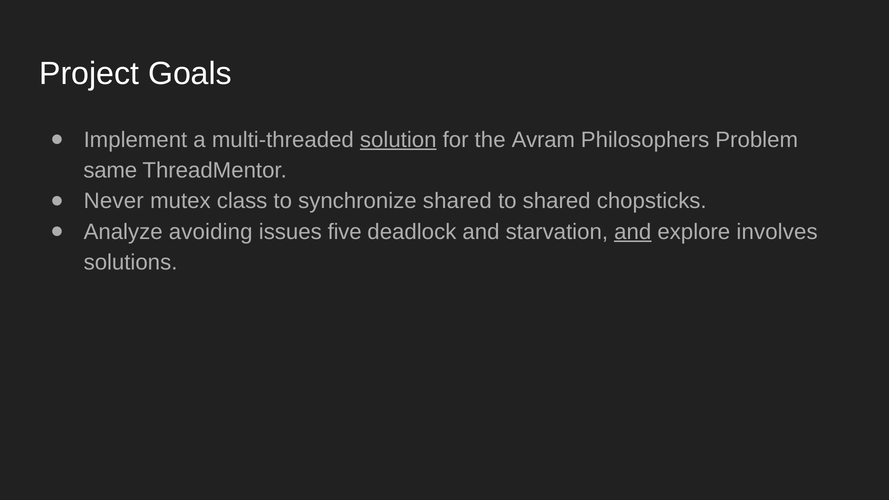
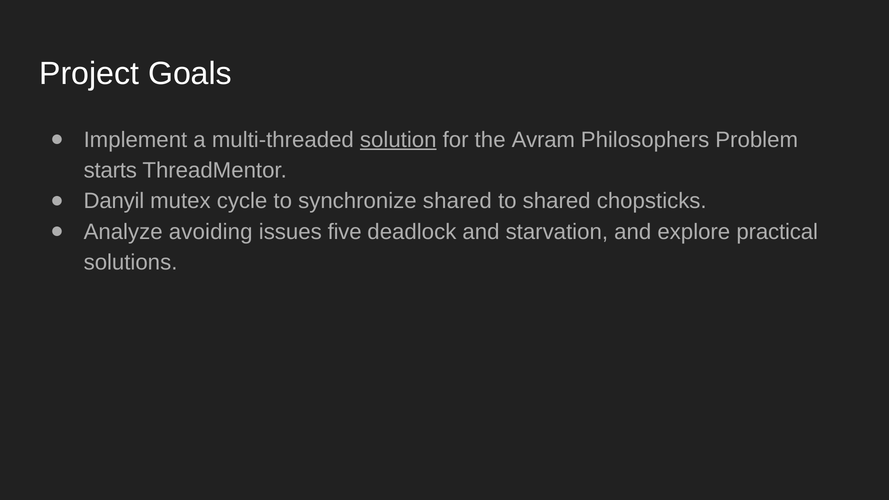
same: same -> starts (110, 170)
Never: Never -> Danyil (114, 201)
class: class -> cycle (242, 201)
and underline: present -> none (633, 232)
involves: involves -> practical (777, 232)
